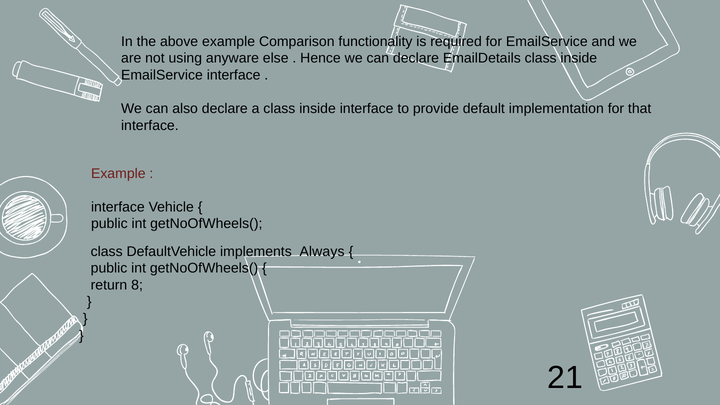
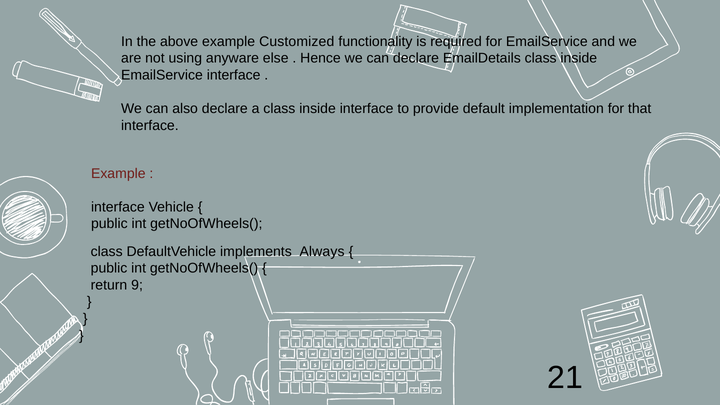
Comparison: Comparison -> Customized (297, 41)
8: 8 -> 9 (137, 285)
